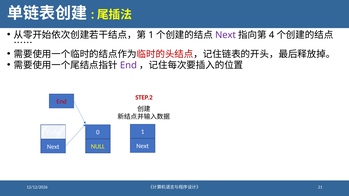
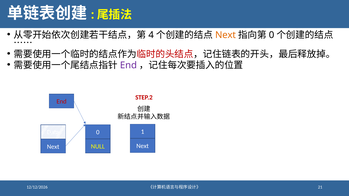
1: 1 -> 4 (151, 35)
Next colour: purple -> orange (226, 35)
4: 4 -> 0 (272, 35)
